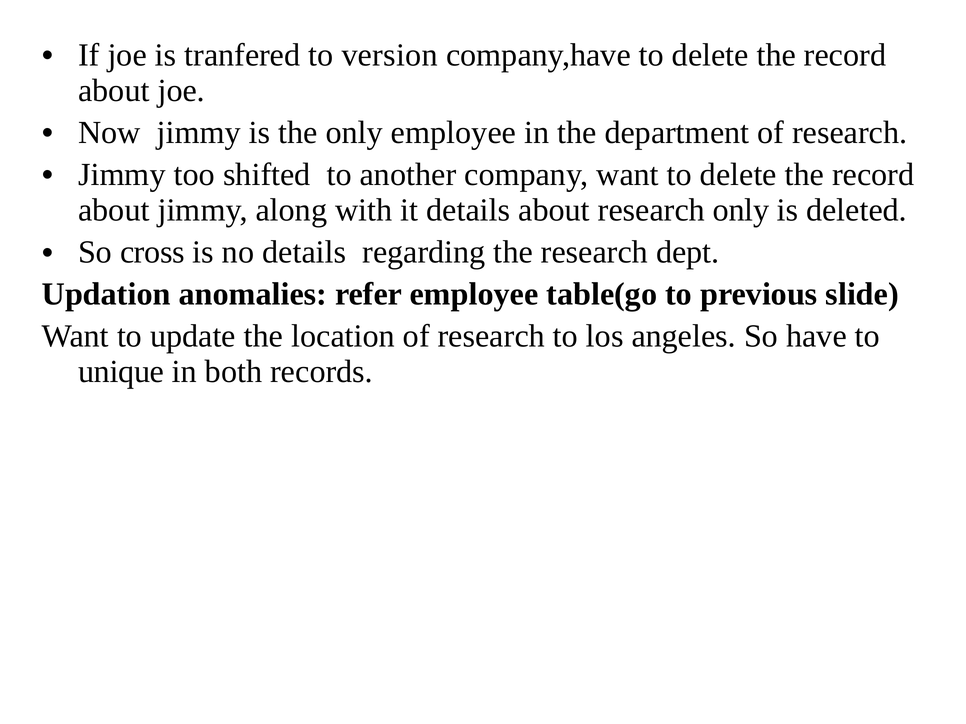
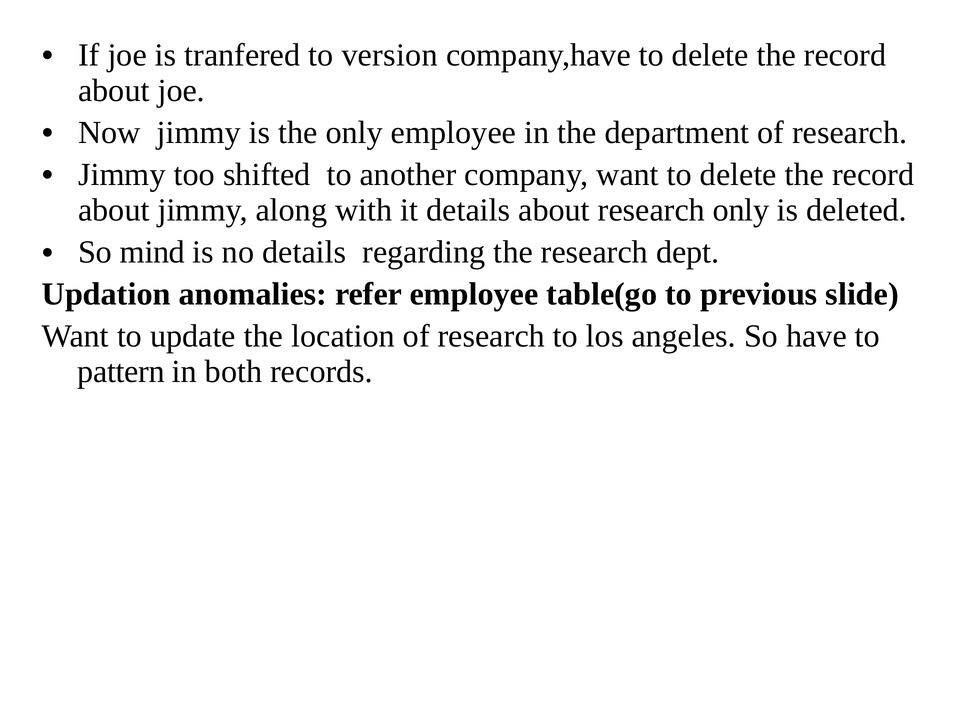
cross: cross -> mind (152, 252)
unique: unique -> pattern (121, 372)
